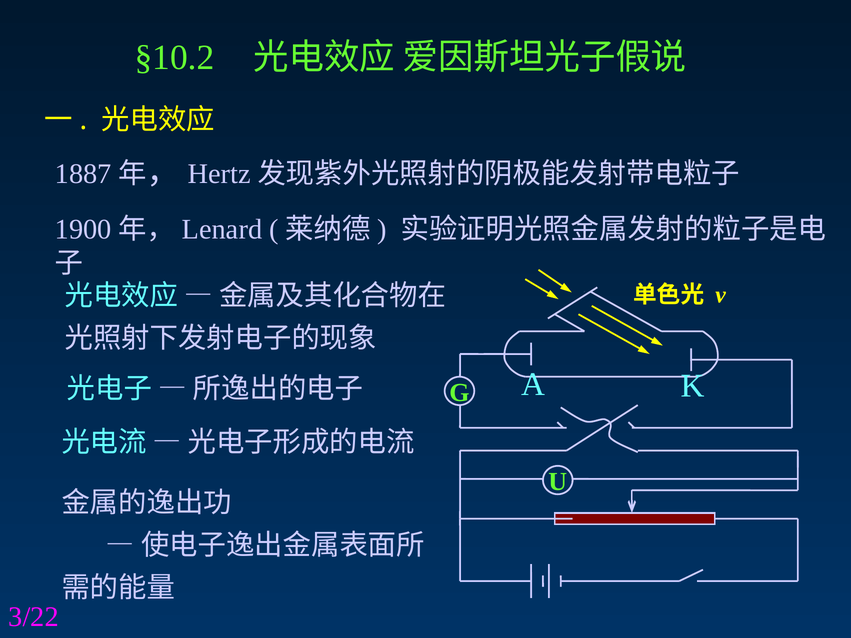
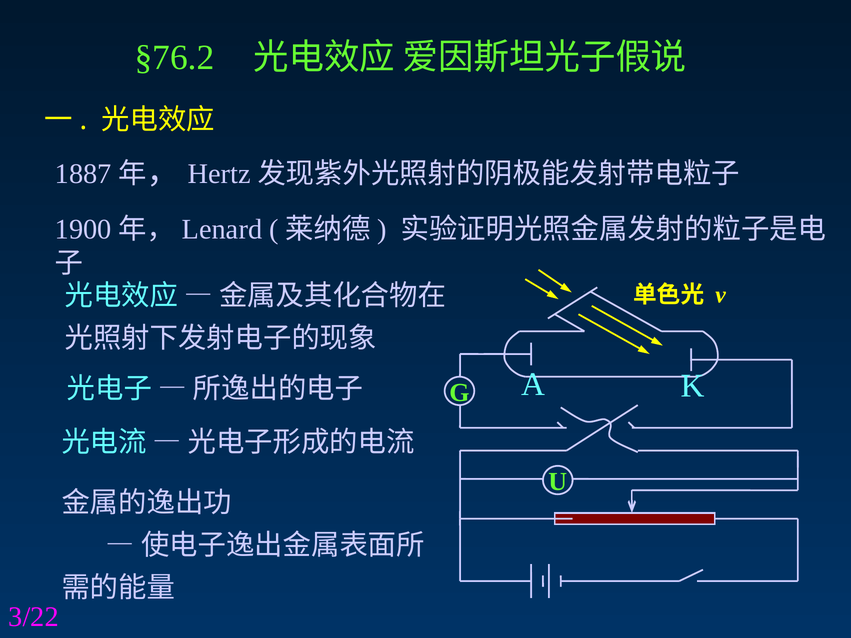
§10.2: §10.2 -> §76.2 (175, 57)
